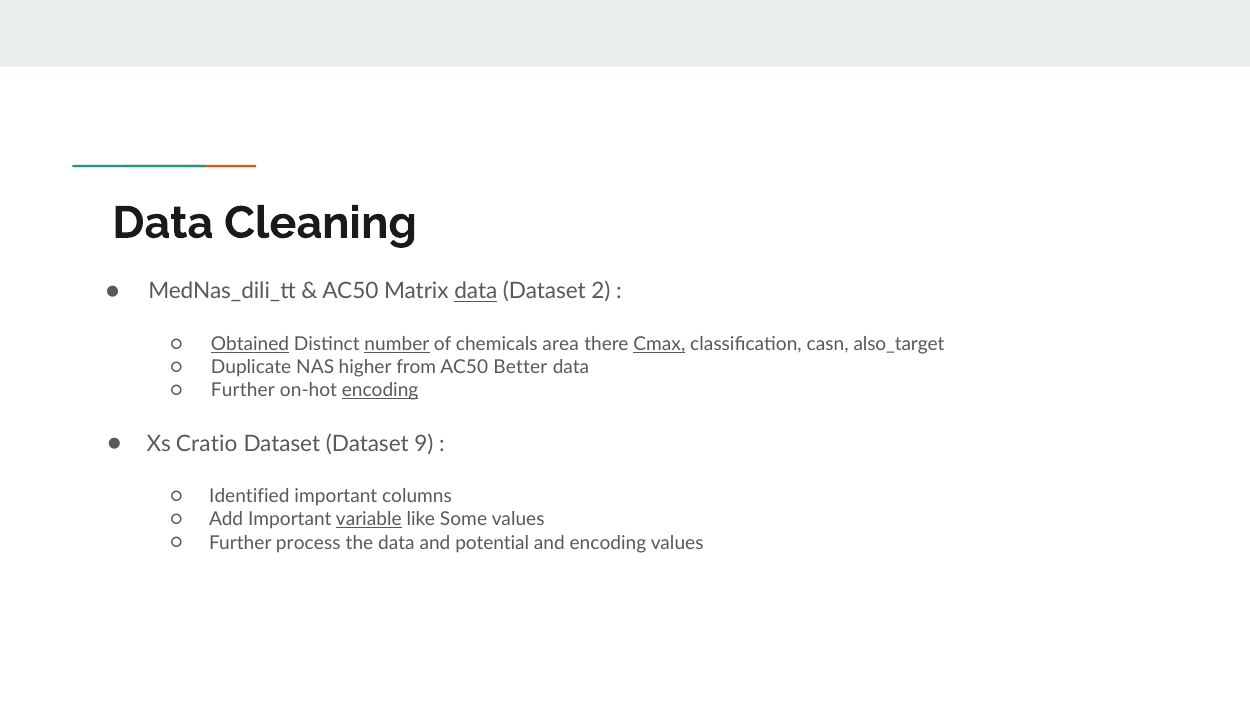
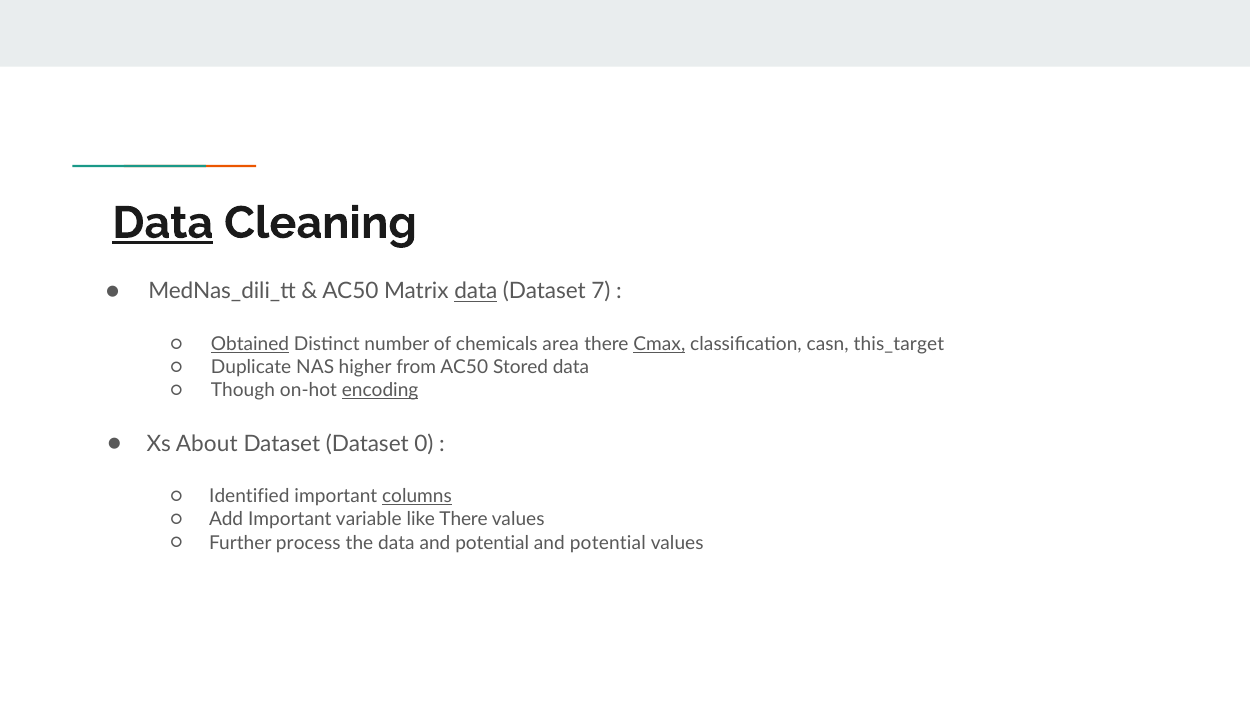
Data underline: none -> present (163, 223)
2: 2 -> 7 (601, 292)
number underline: present -> none (397, 344)
also_target: also_target -> this_target (899, 344)
Better: Better -> Stored (521, 367)
Further: Further -> Though (243, 391)
Cratio: Cratio -> About (207, 444)
9: 9 -> 0 (424, 444)
columns underline: none -> present (417, 496)
variable underline: present -> none (369, 520)
like Some: Some -> There (464, 520)
encoding: encoding -> potential (608, 543)
